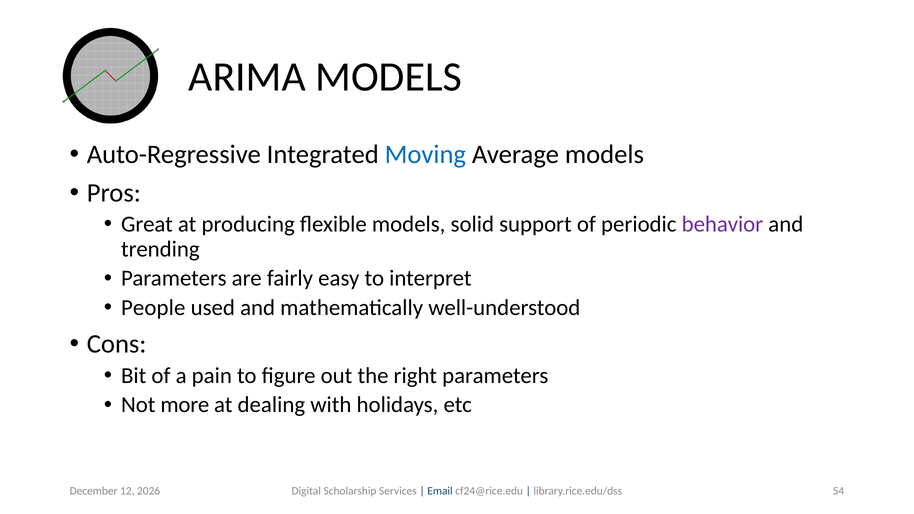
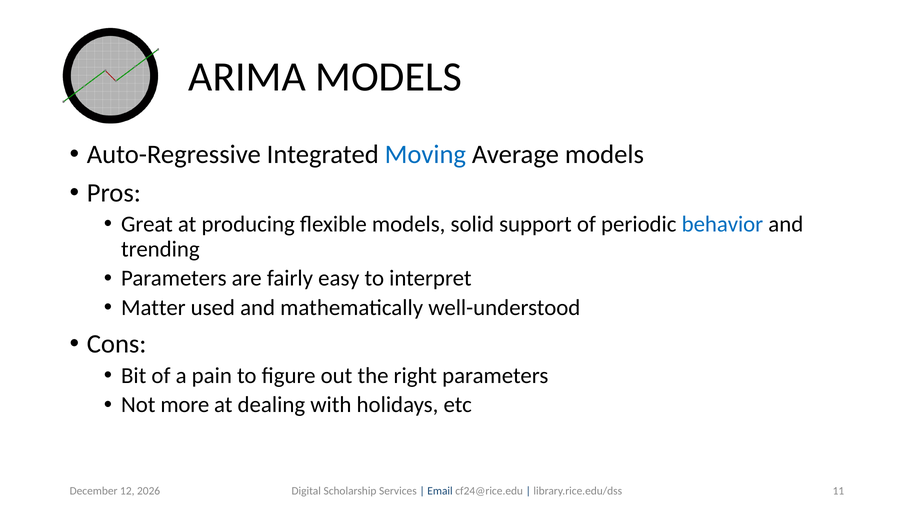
behavior colour: purple -> blue (722, 224)
People: People -> Matter (153, 308)
54: 54 -> 11 (839, 491)
